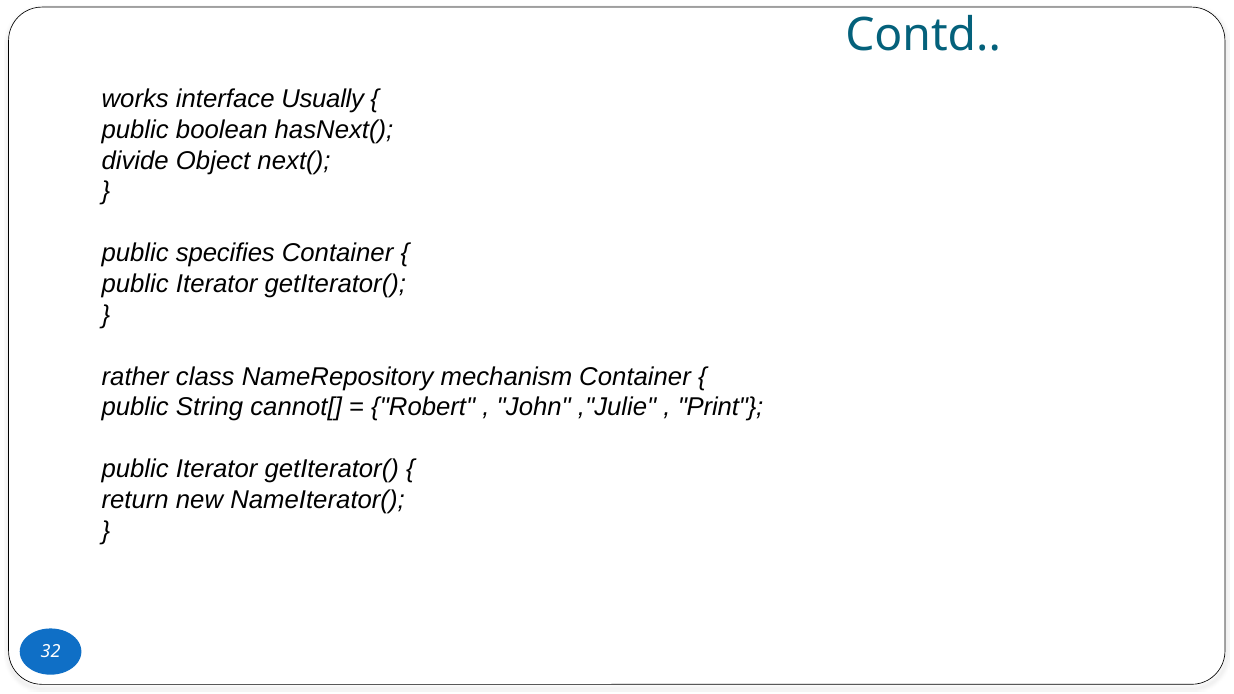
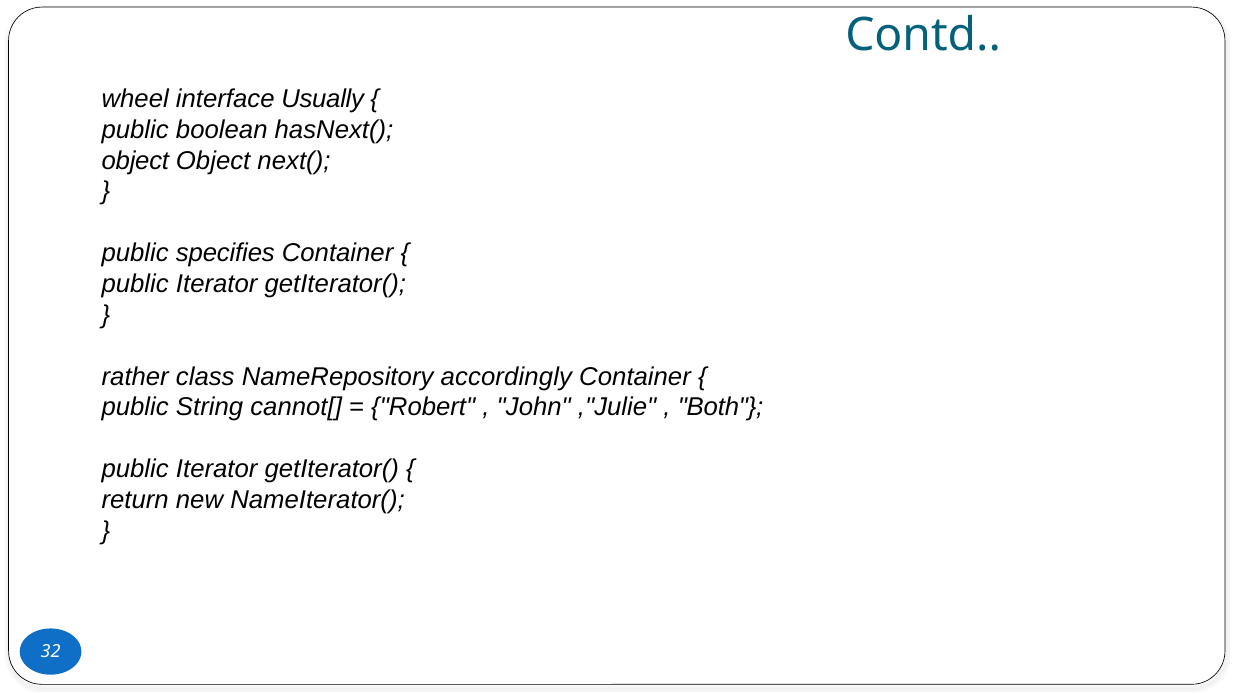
works: works -> wheel (135, 99)
divide: divide -> object (135, 161)
mechanism: mechanism -> accordingly (506, 377)
Print: Print -> Both (721, 408)
